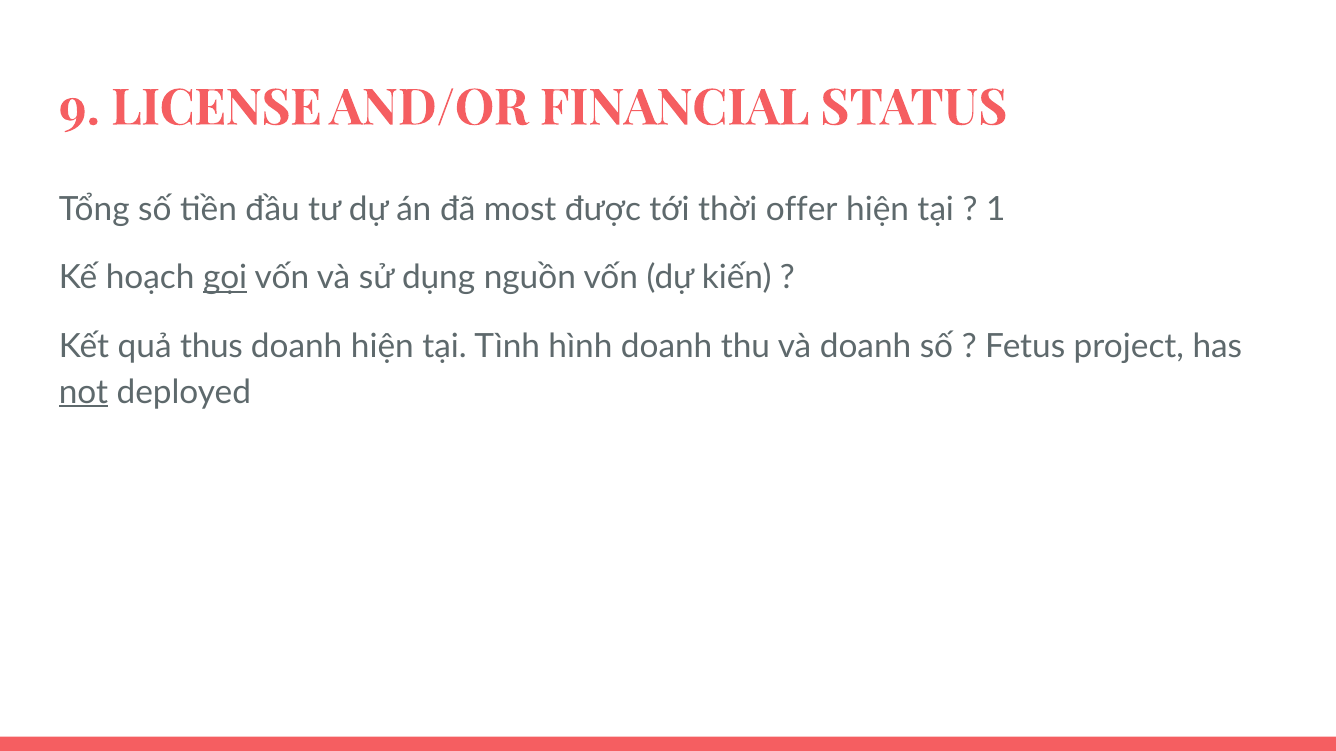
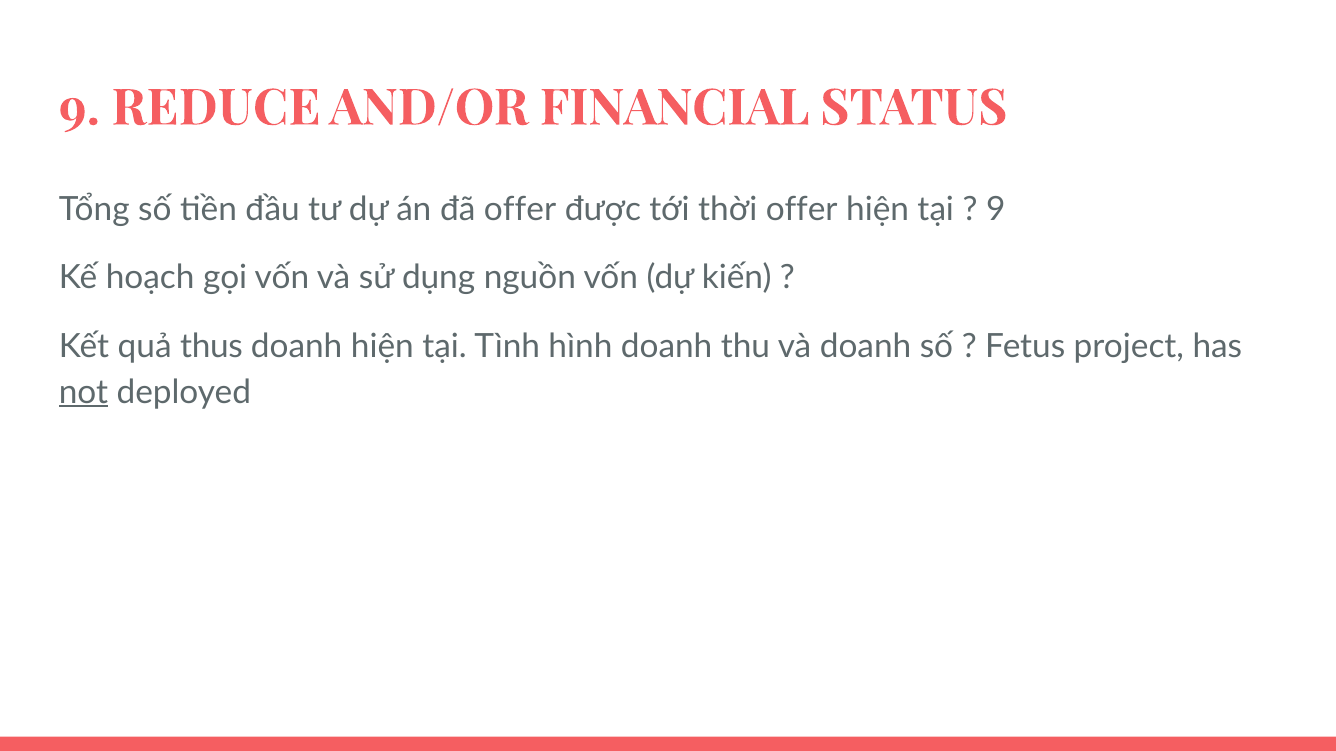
LICENSE: LICENSE -> REDUCE (216, 108)
đã most: most -> offer (520, 210)
1: 1 -> 9 (996, 210)
gọi underline: present -> none (225, 278)
